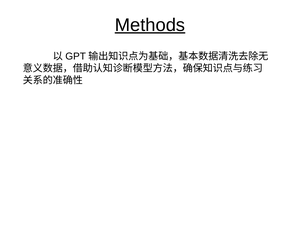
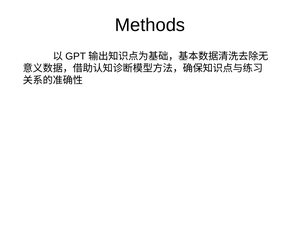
Methods underline: present -> none (150, 25)
